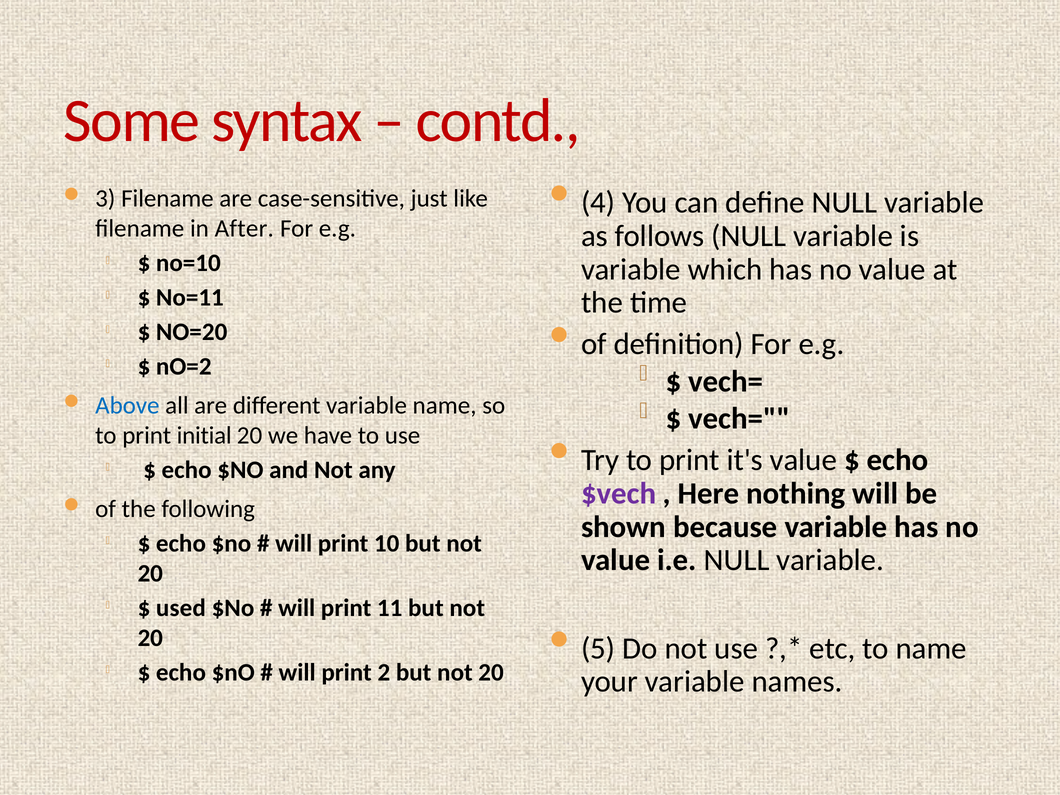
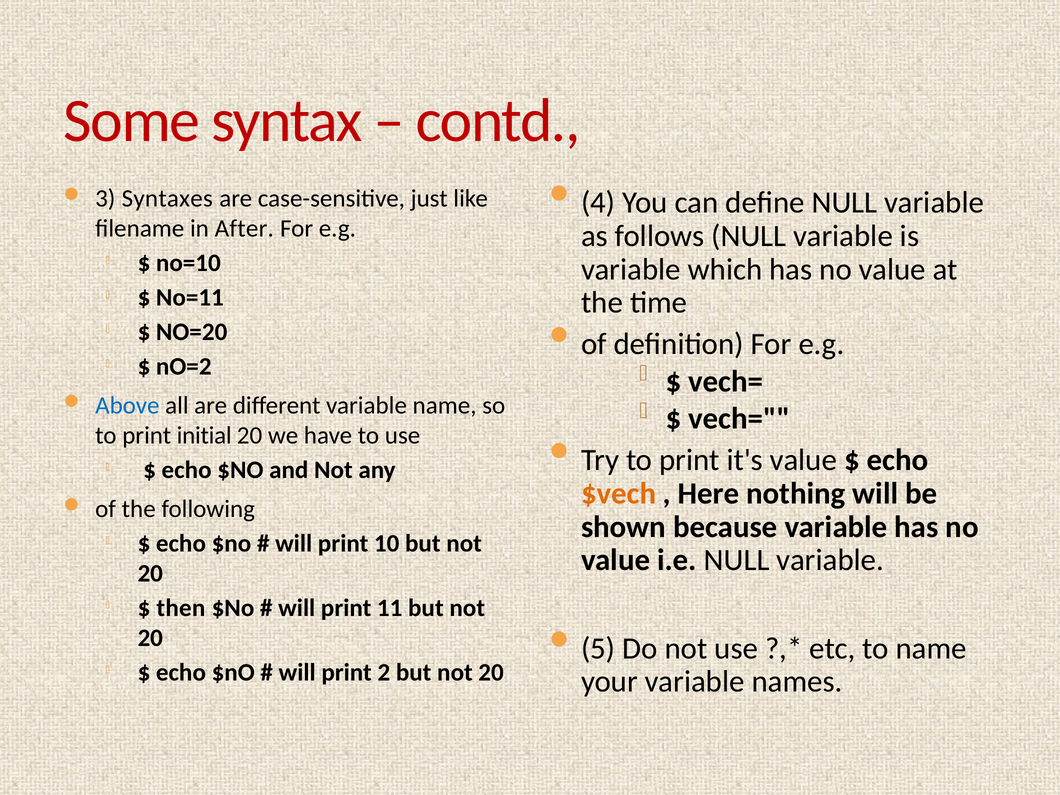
3 Filename: Filename -> Syntaxes (167, 199)
$vech colour: purple -> orange (619, 493)
used: used -> then (181, 608)
